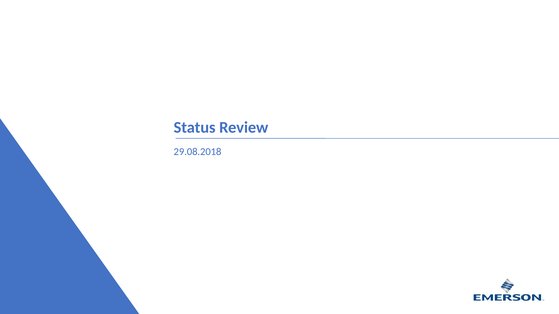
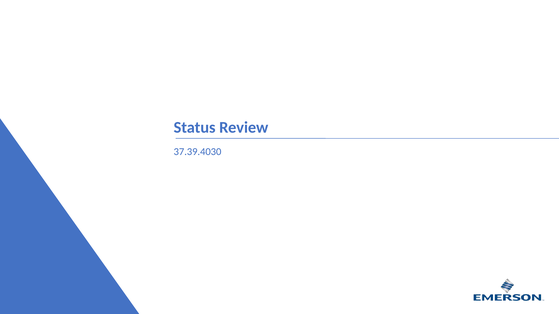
29.08.2018: 29.08.2018 -> 37.39.4030 (197, 152)
